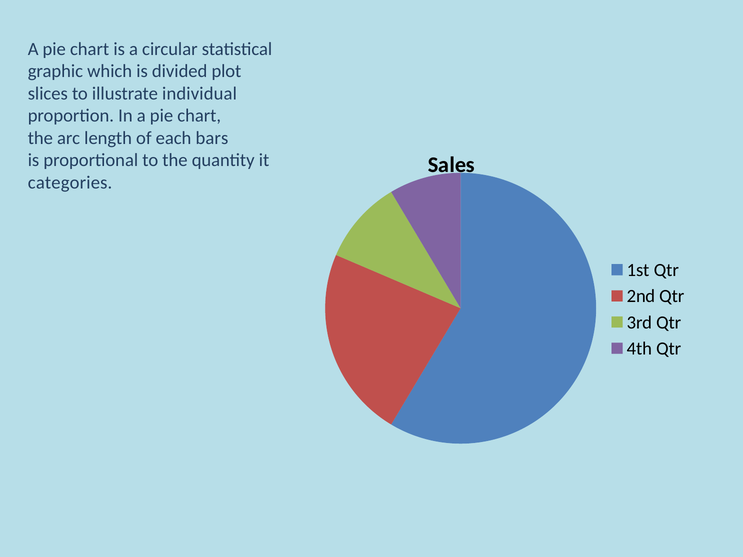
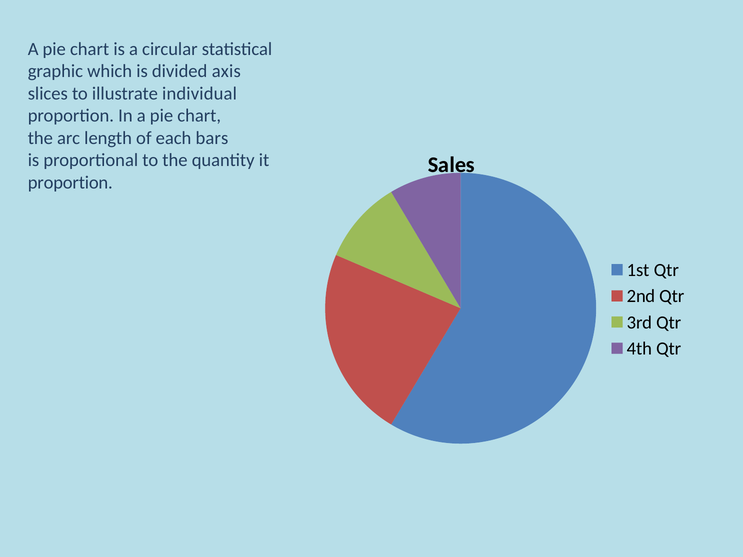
plot: plot -> axis (226, 71)
categories: categories -> proportion (70, 183)
